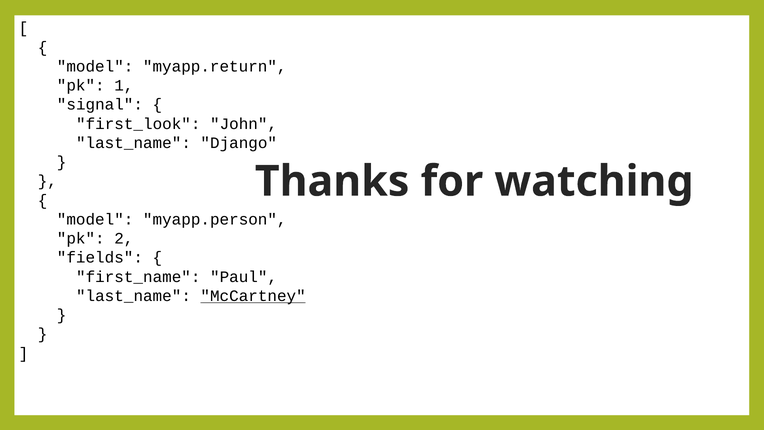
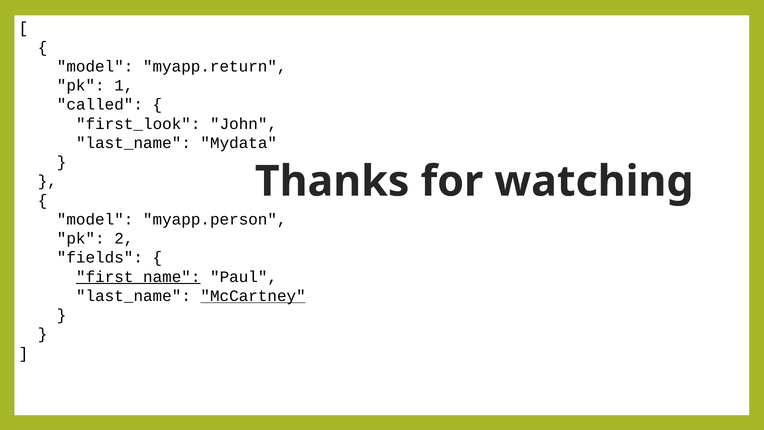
signal: signal -> called (100, 105)
Django: Django -> Mydata (239, 143)
first_name underline: none -> present (138, 277)
